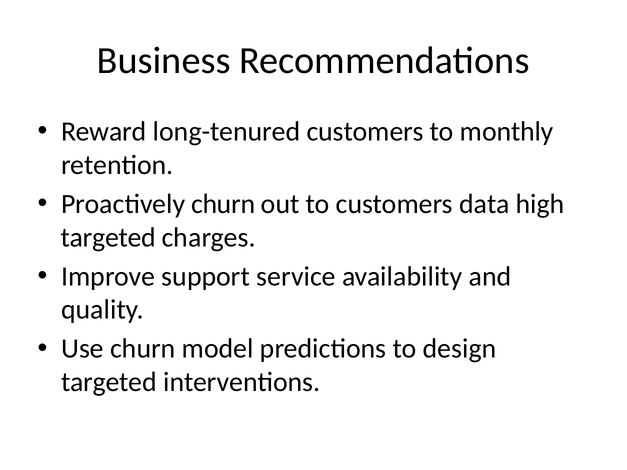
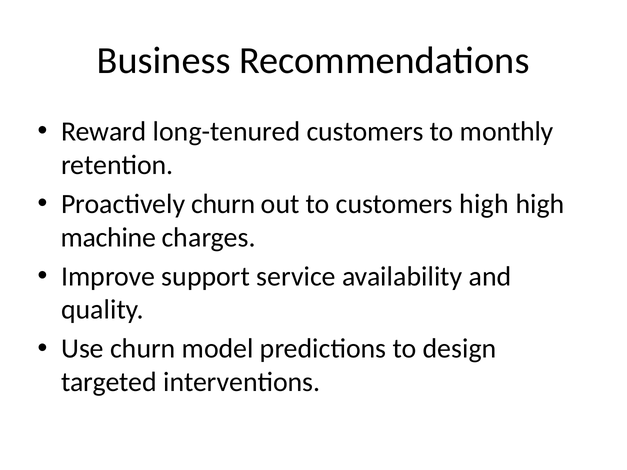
customers data: data -> high (484, 204)
targeted: targeted -> machine (108, 237)
